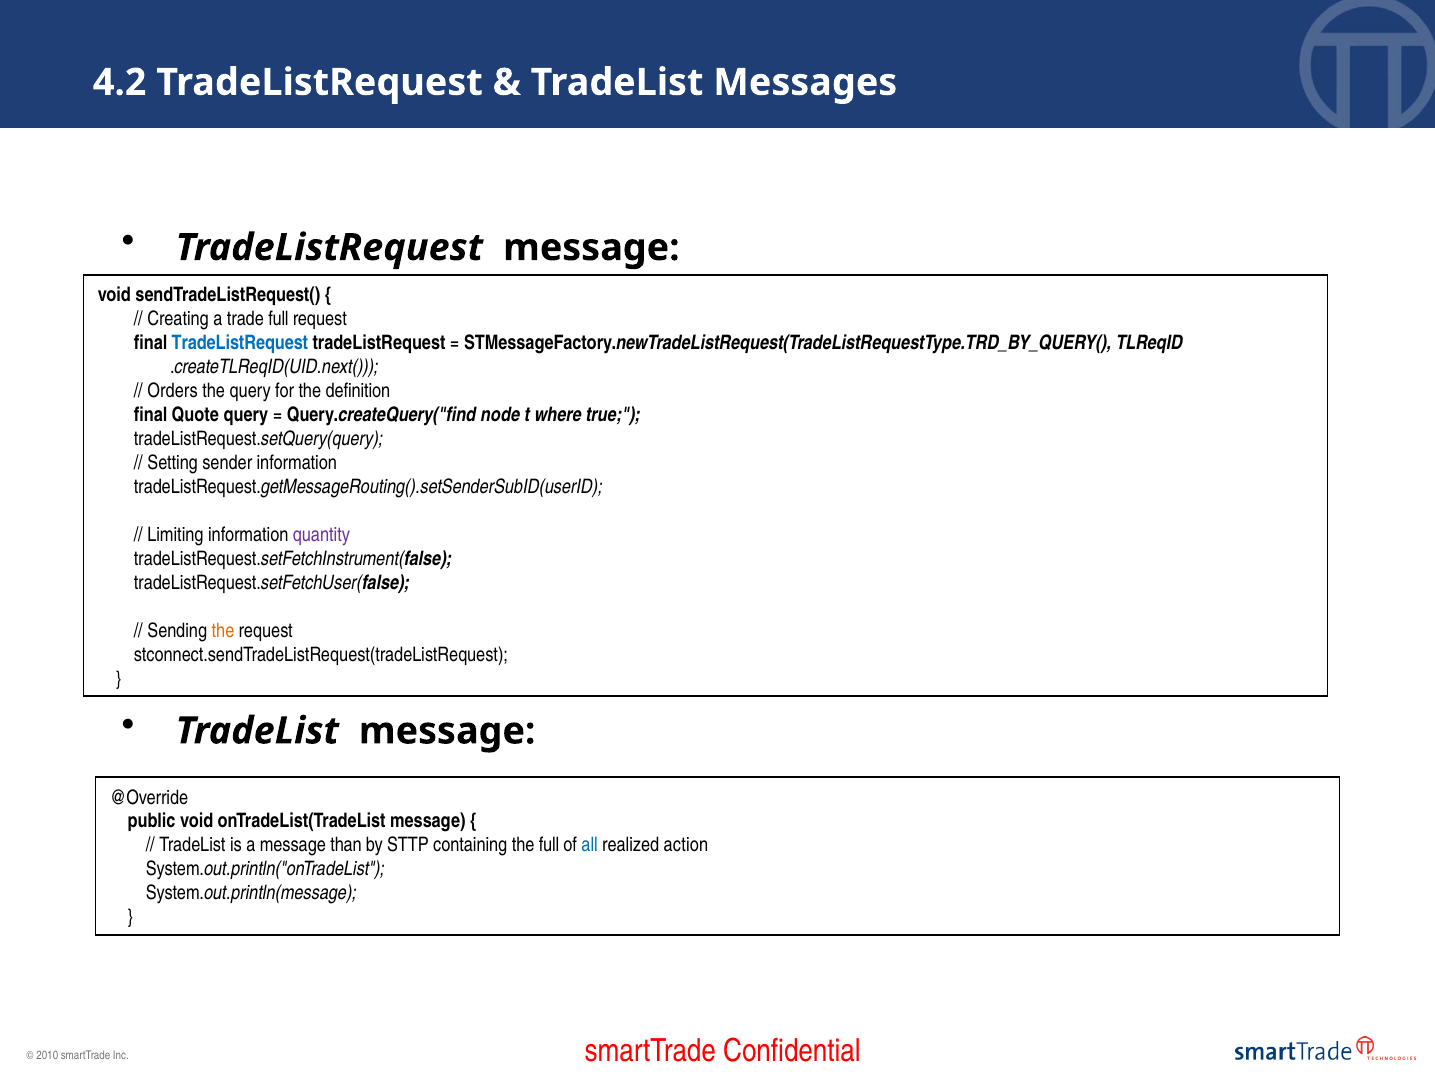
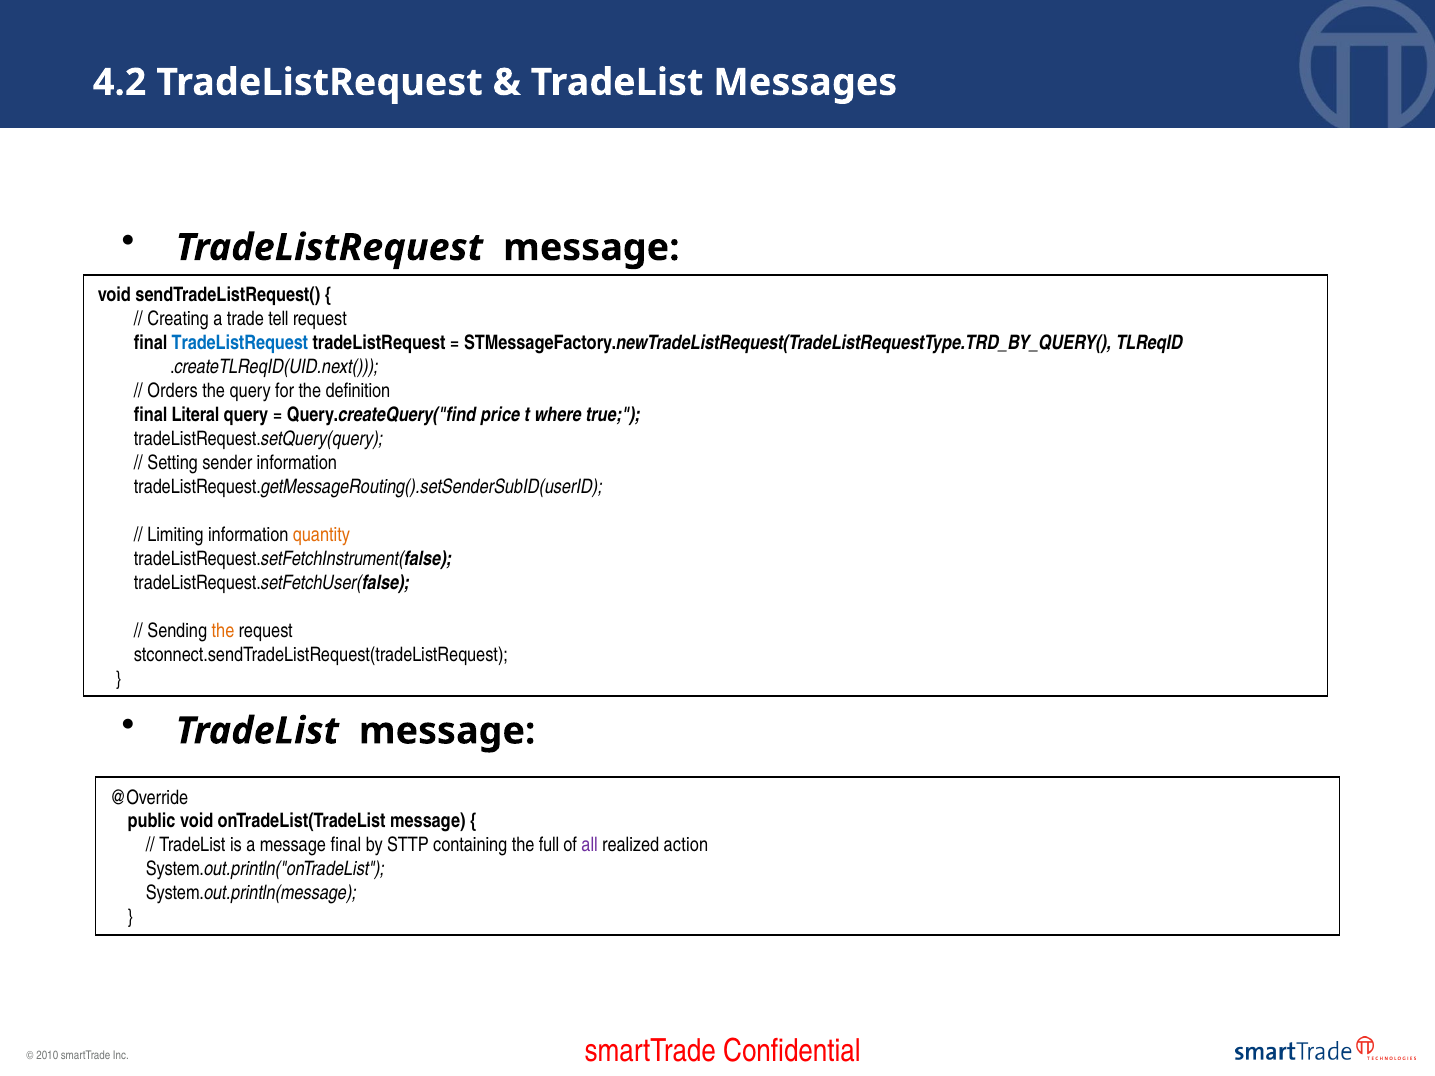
trade full: full -> tell (278, 319)
Quote: Quote -> Literal (195, 415)
node: node -> price (500, 415)
quantity colour: purple -> orange (321, 535)
message than: than -> final (346, 846)
all colour: blue -> purple (590, 846)
